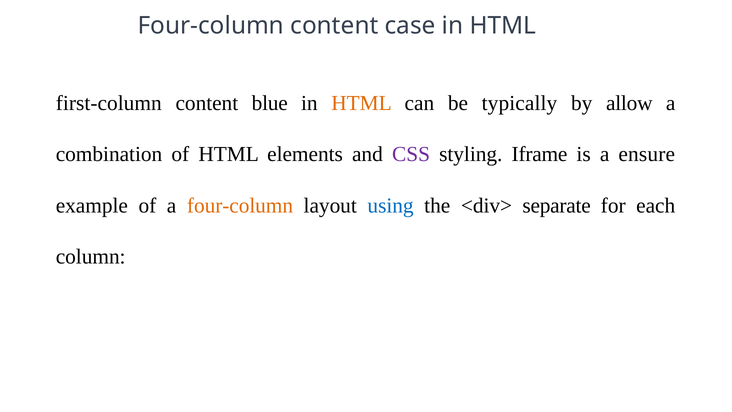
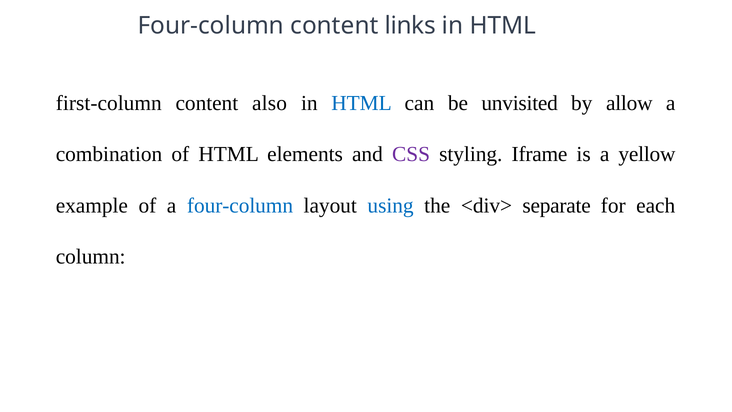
case: case -> links (410, 26)
blue: blue -> also (270, 103)
HTML colour: orange -> blue (361, 103)
typically: typically -> unvisited (520, 103)
ensure: ensure -> yellow (647, 154)
four-column colour: orange -> blue (240, 205)
